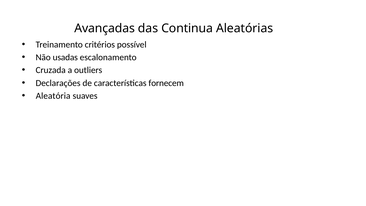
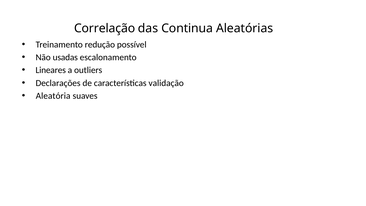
Avançadas: Avançadas -> Correlação (105, 28)
critérios: critérios -> redução (100, 45)
Cruzada: Cruzada -> Lineares (51, 70)
fornecem: fornecem -> validação (166, 83)
